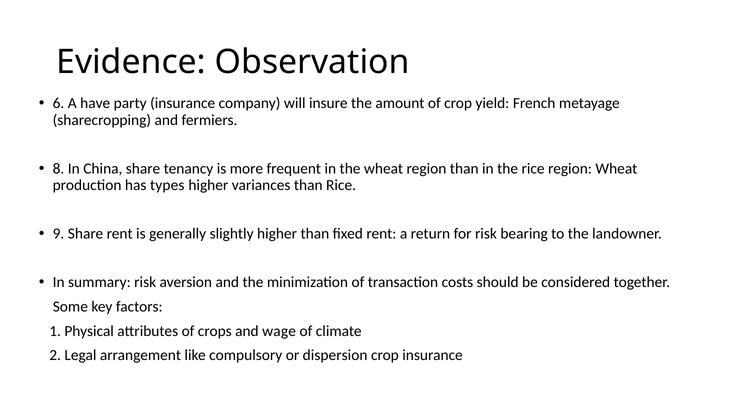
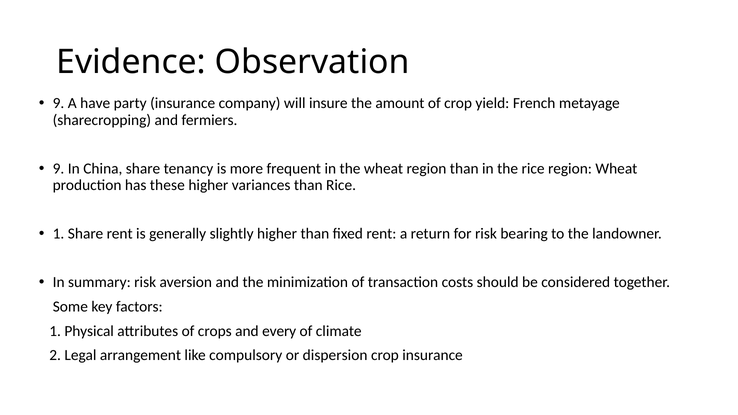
6: 6 -> 9 (59, 103)
8: 8 -> 9 (59, 169)
types: types -> these (167, 185)
9: 9 -> 1 (59, 234)
wage: wage -> every (279, 331)
